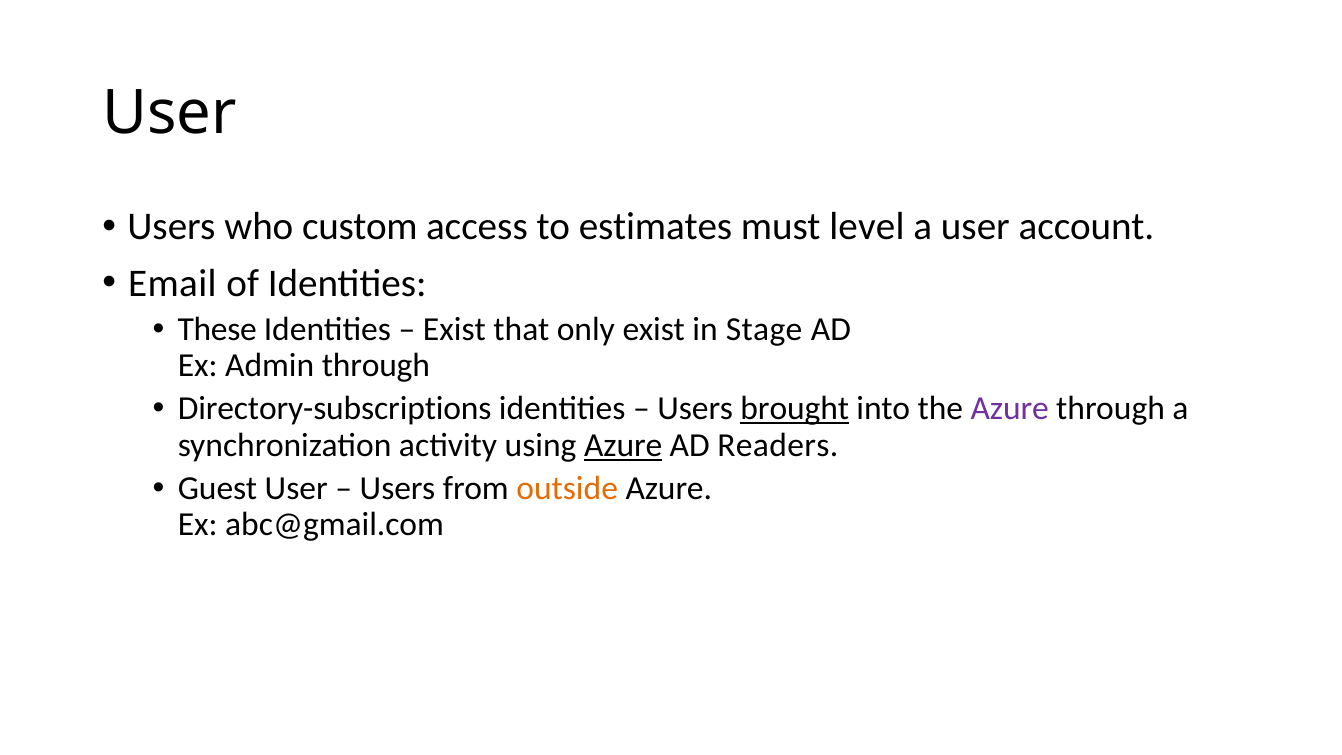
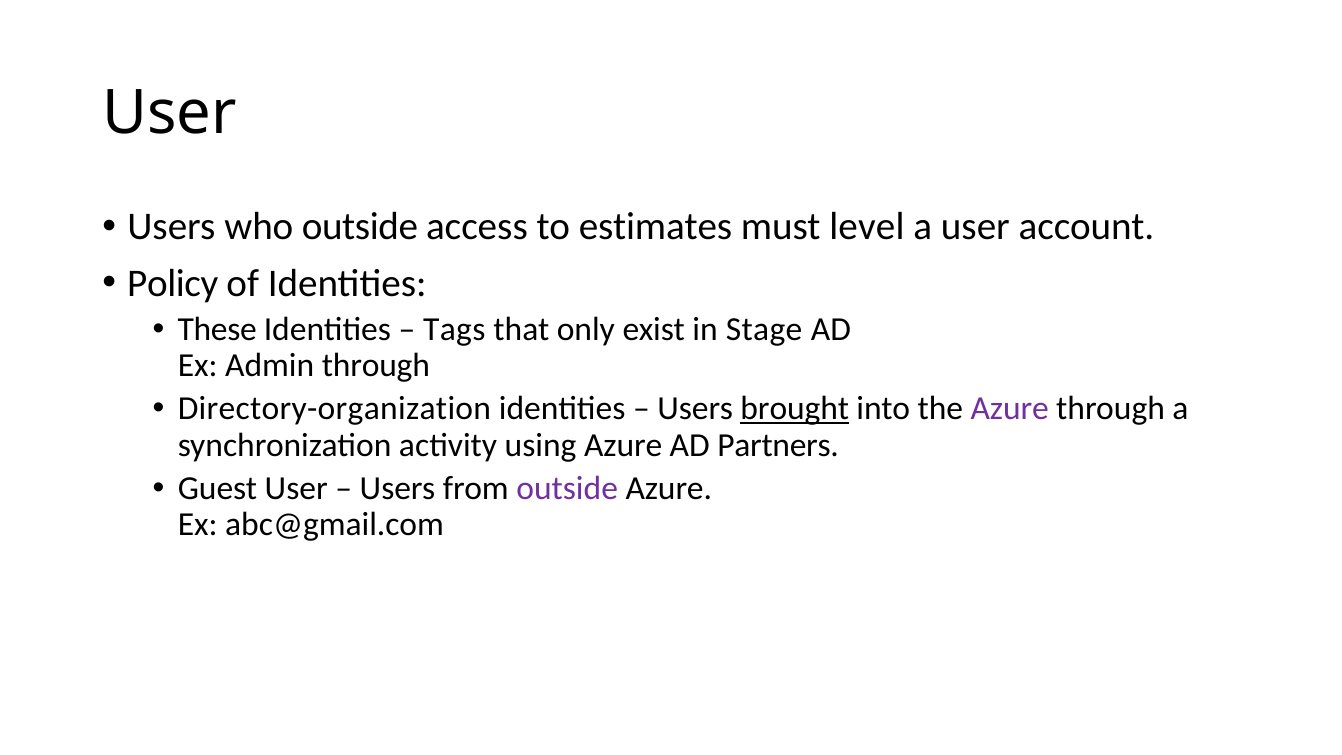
who custom: custom -> outside (360, 227)
Email: Email -> Policy (173, 283)
Exist: Exist -> Tags (454, 329)
Directory-subscriptions: Directory-subscriptions -> Directory-organization (334, 409)
Azure underline: present -> none (623, 445)
Readers: Readers -> Partners (778, 445)
outside colour: orange -> purple (567, 488)
